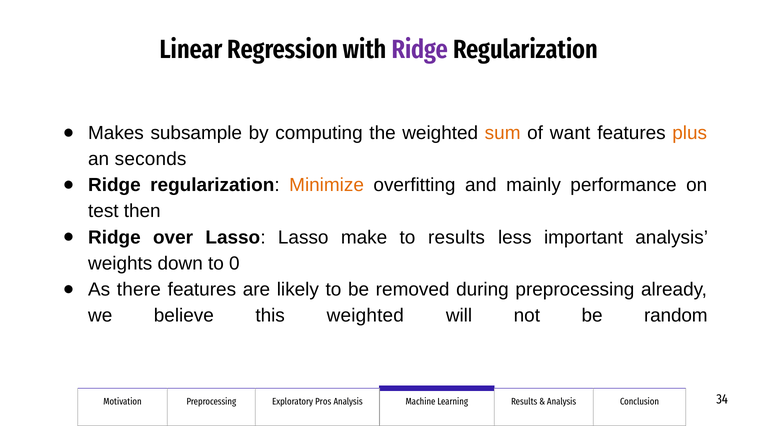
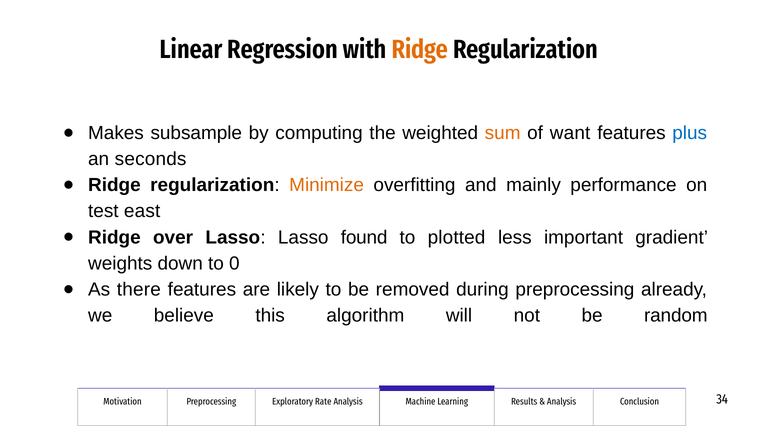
Ridge colour: purple -> orange (420, 49)
plus colour: orange -> blue (690, 133)
then: then -> east (142, 211)
make: make -> found (364, 237)
to results: results -> plotted (457, 237)
important analysis: analysis -> gradient (672, 237)
this weighted: weighted -> algorithm (365, 316)
Pros: Pros -> Rate (323, 402)
